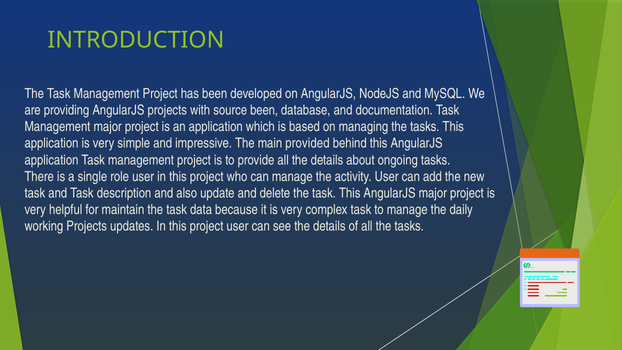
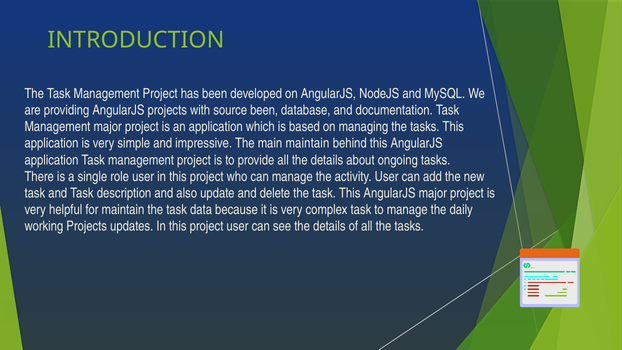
main provided: provided -> maintain (307, 143)
